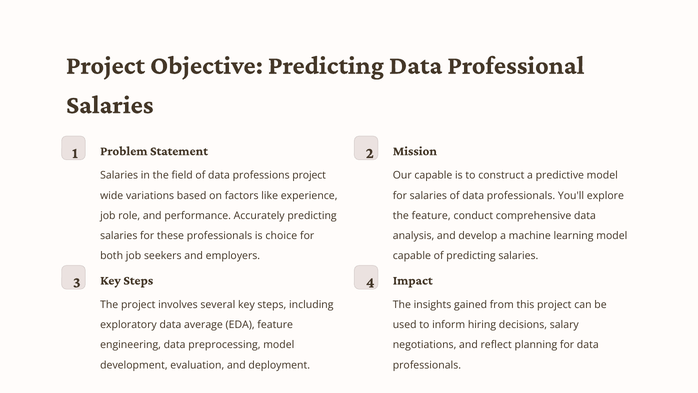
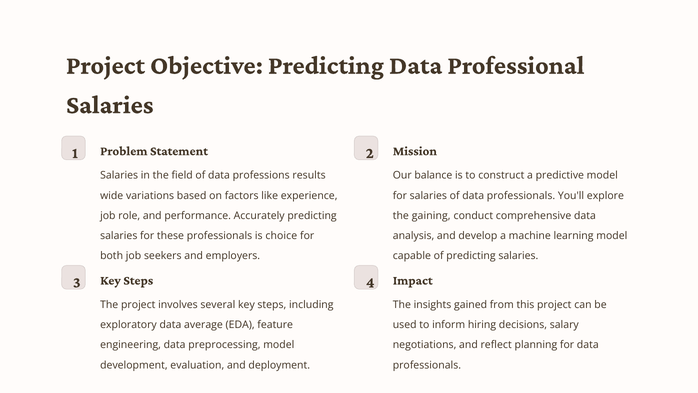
professions project: project -> results (309, 175)
Our capable: capable -> balance (433, 175)
the feature: feature -> gaining (431, 215)
